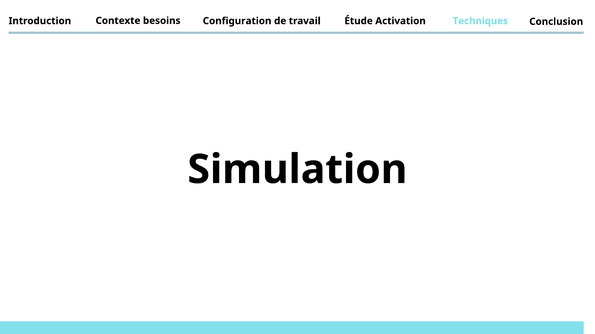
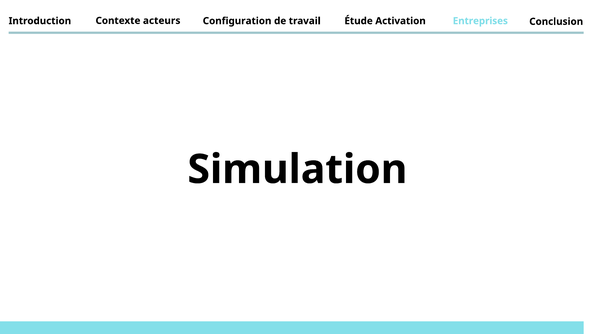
besoins: besoins -> acteurs (162, 21)
Techniques: Techniques -> Entreprises (480, 21)
